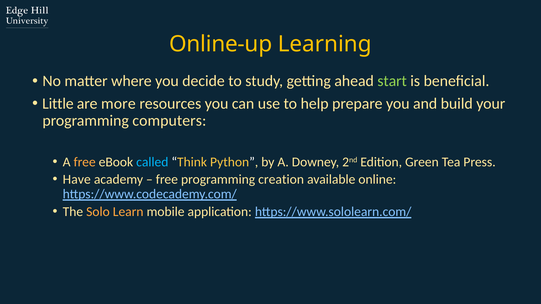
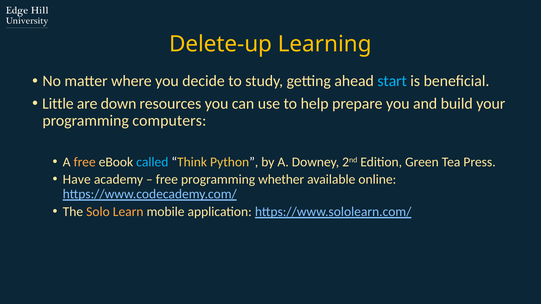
Online-up: Online-up -> Delete-up (221, 44)
start colour: light green -> light blue (392, 81)
more: more -> down (119, 104)
creation: creation -> whether (281, 180)
